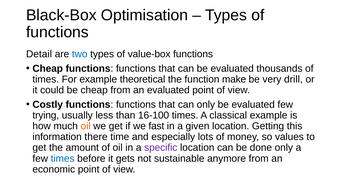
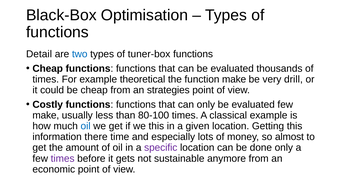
value-box: value-box -> tuner-box (149, 54)
an evaluated: evaluated -> strategies (168, 90)
trying: trying -> make (46, 115)
16-100: 16-100 -> 80-100 (154, 115)
oil colour: orange -> blue (86, 126)
we fast: fast -> this (156, 126)
values: values -> almost (289, 136)
times colour: blue -> purple (63, 158)
